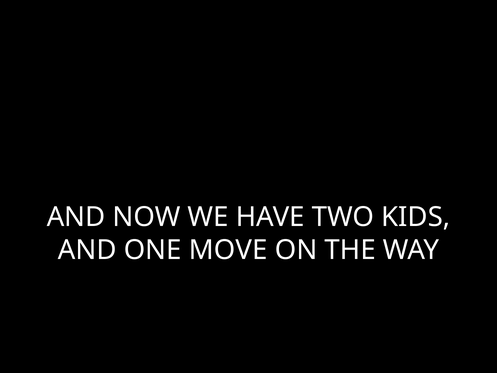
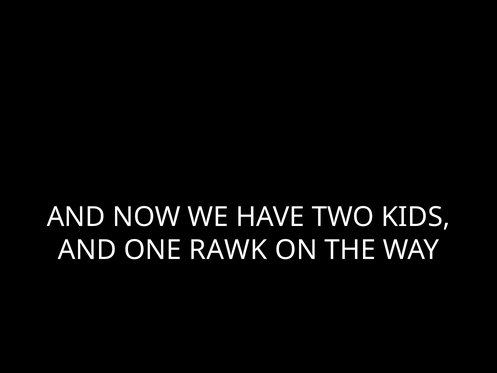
MOVE: MOVE -> RAWK (228, 250)
